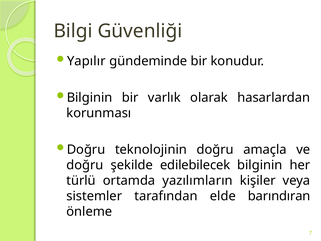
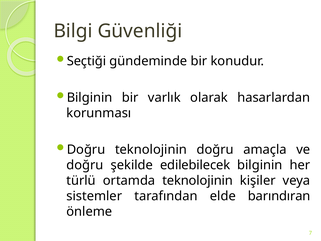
Yapılır: Yapılır -> Seçtiği (86, 61)
ortamda yazılımların: yazılımların -> teknolojinin (198, 180)
